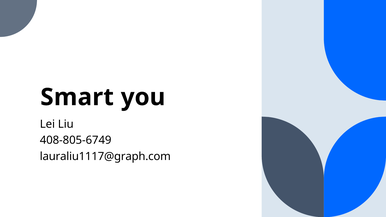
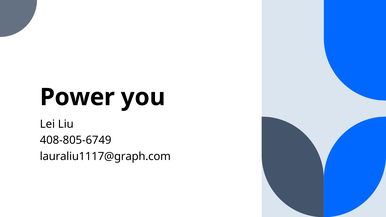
Smart: Smart -> Power (77, 97)
